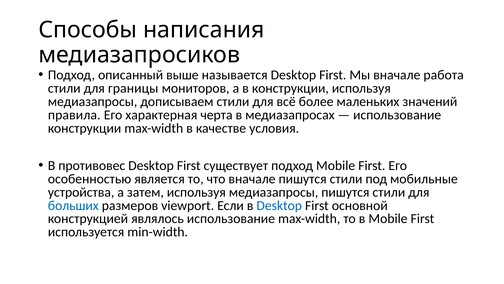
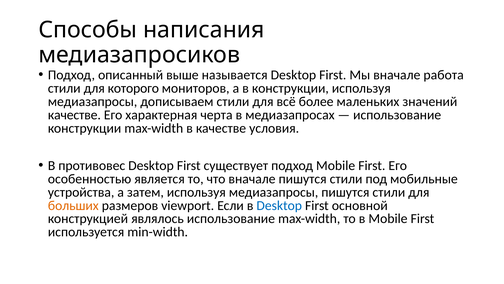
границы: границы -> которого (133, 88)
правила: правила -> качестве (74, 115)
больших colour: blue -> orange (73, 205)
